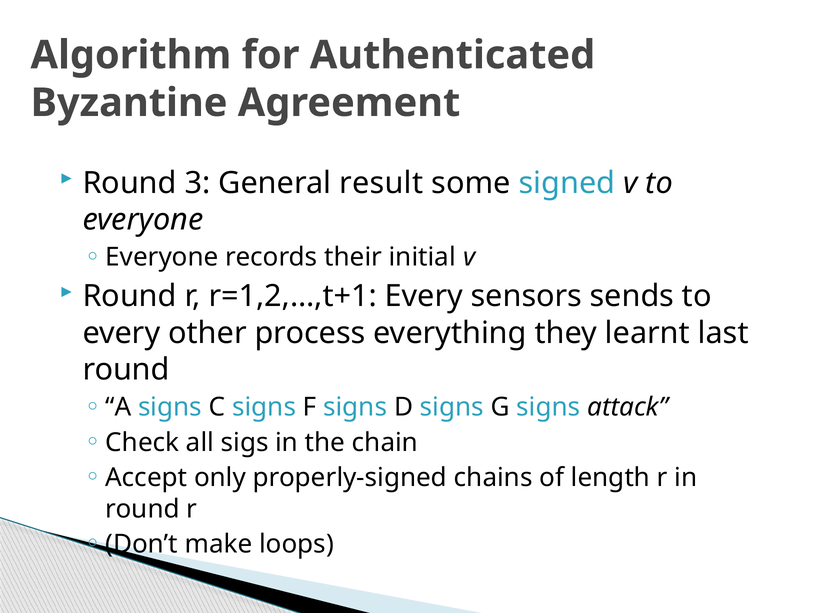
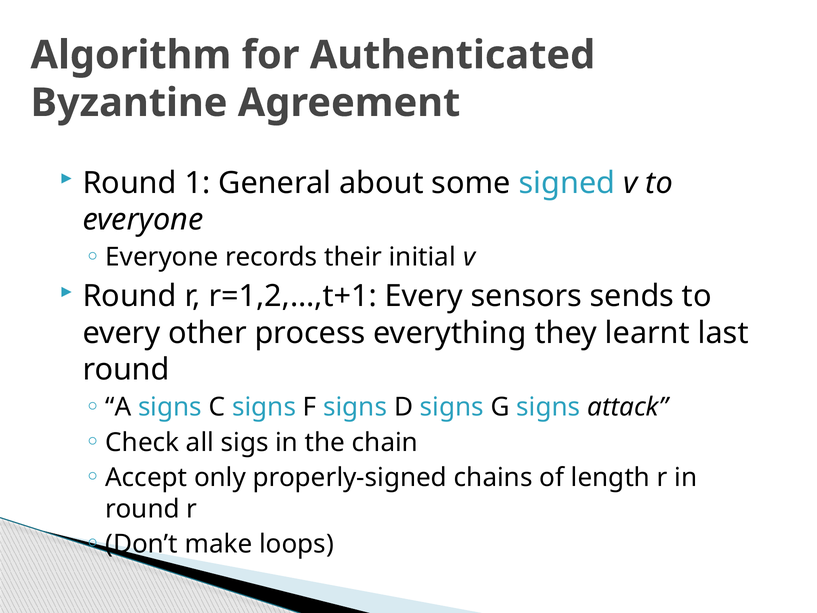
3: 3 -> 1 (198, 183)
result: result -> about (381, 183)
